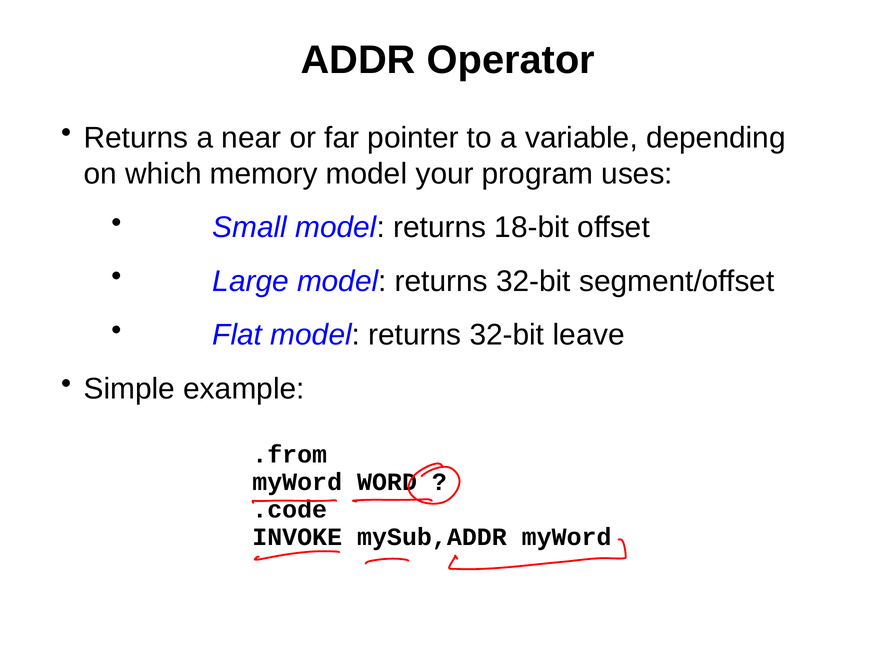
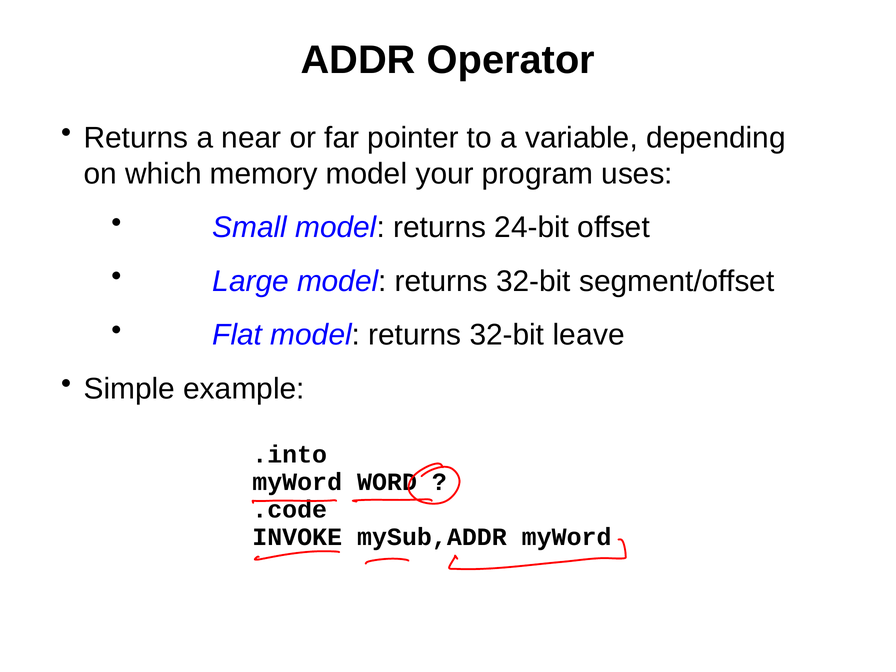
18-bit: 18-bit -> 24-bit (532, 228)
.from: .from -> .into (290, 455)
